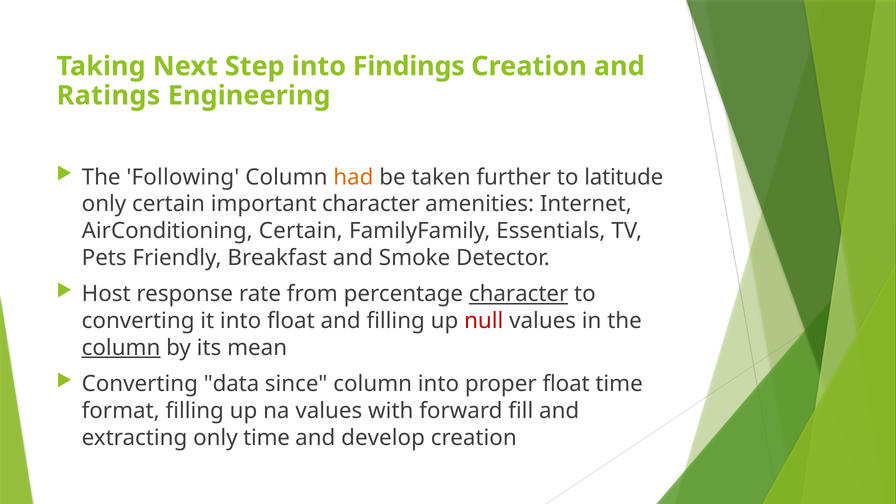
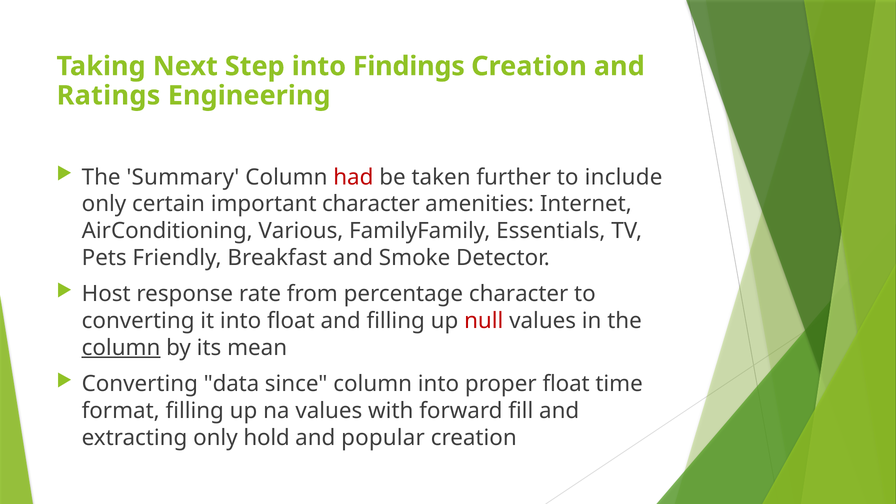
Following: Following -> Summary (183, 177)
had colour: orange -> red (353, 177)
latitude: latitude -> include (624, 177)
AirConditioning Certain: Certain -> Various (301, 231)
character underline: present -> none (519, 294)
only time: time -> hold (267, 438)
develop: develop -> popular (383, 438)
